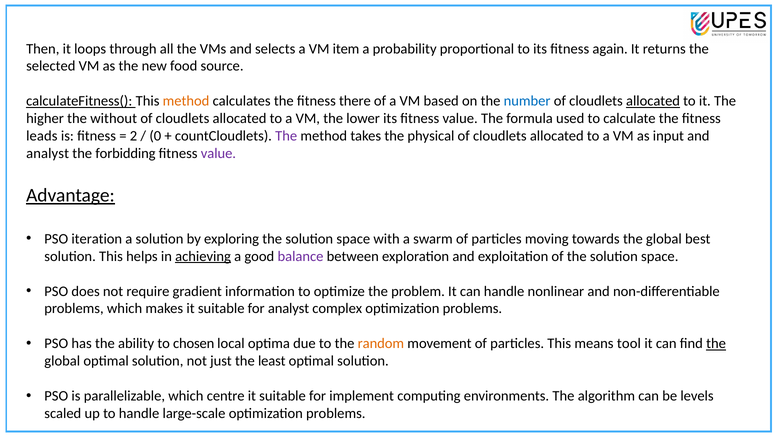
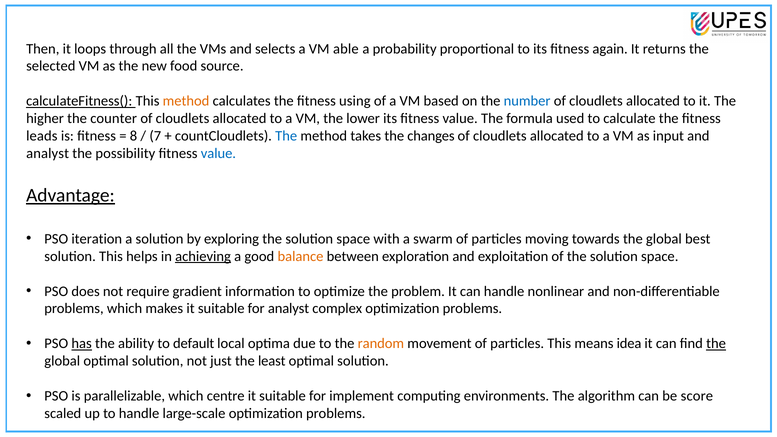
item: item -> able (346, 49)
there: there -> using (355, 101)
allocated underline: present -> none (653, 101)
without: without -> counter (114, 119)
2: 2 -> 8 (134, 136)
0: 0 -> 7 (155, 136)
The colour: purple -> blue (286, 136)
physical: physical -> changes (431, 136)
forbidding: forbidding -> possibility (125, 154)
value colour: purple -> blue (218, 154)
balance colour: purple -> orange (300, 256)
has underline: none -> present (82, 344)
chosen: chosen -> default (194, 344)
tool: tool -> idea (629, 344)
levels: levels -> score (697, 396)
